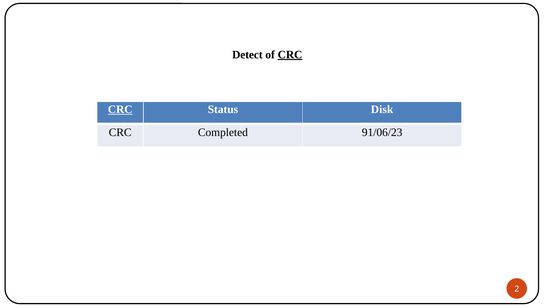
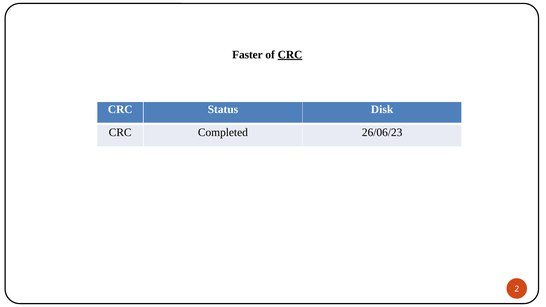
Detect: Detect -> Faster (247, 55)
CRC underline: present -> none (120, 109)
91/06/23: 91/06/23 -> 26/06/23 (382, 132)
